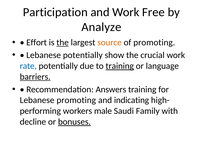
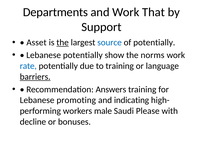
Participation: Participation -> Departments (55, 12)
Free: Free -> That (153, 12)
Analyze: Analyze -> Support (101, 27)
Effort: Effort -> Asset (37, 43)
source colour: orange -> blue (110, 43)
of promoting: promoting -> potentially (154, 43)
crucial: crucial -> norms (153, 55)
training underline: present -> none (120, 66)
Family: Family -> Please (148, 111)
bonuses underline: present -> none (74, 122)
